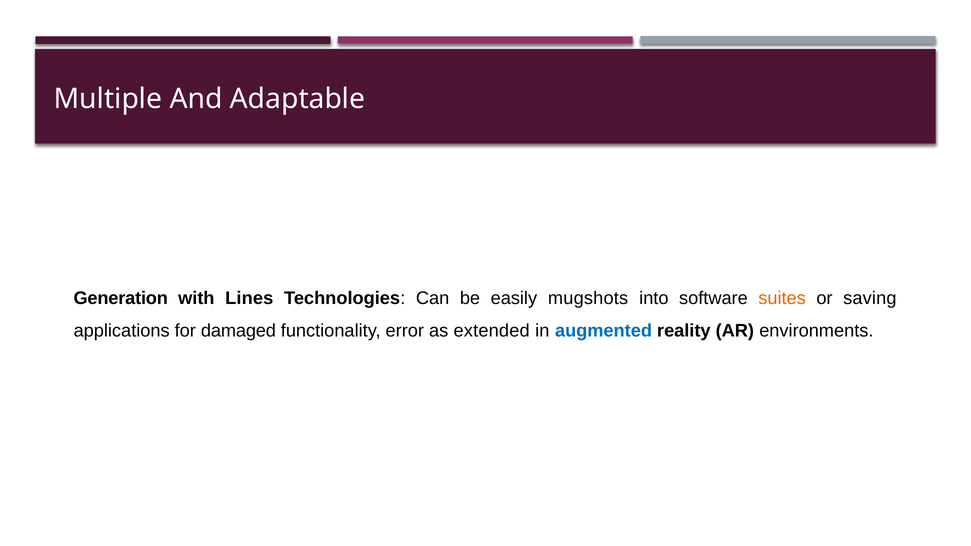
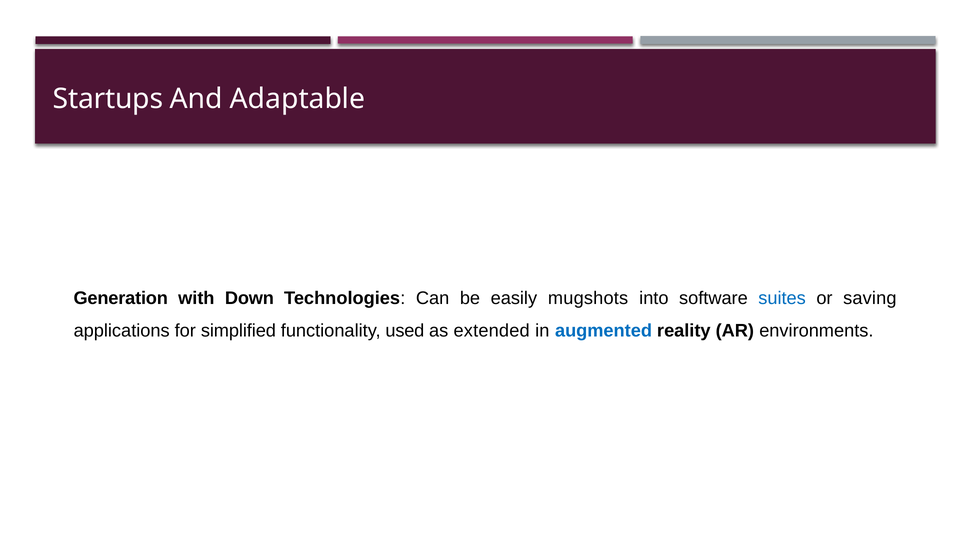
Multiple: Multiple -> Startups (108, 99)
Lines: Lines -> Down (249, 298)
suites colour: orange -> blue (782, 298)
damaged: damaged -> simplified (238, 331)
error: error -> used (405, 331)
